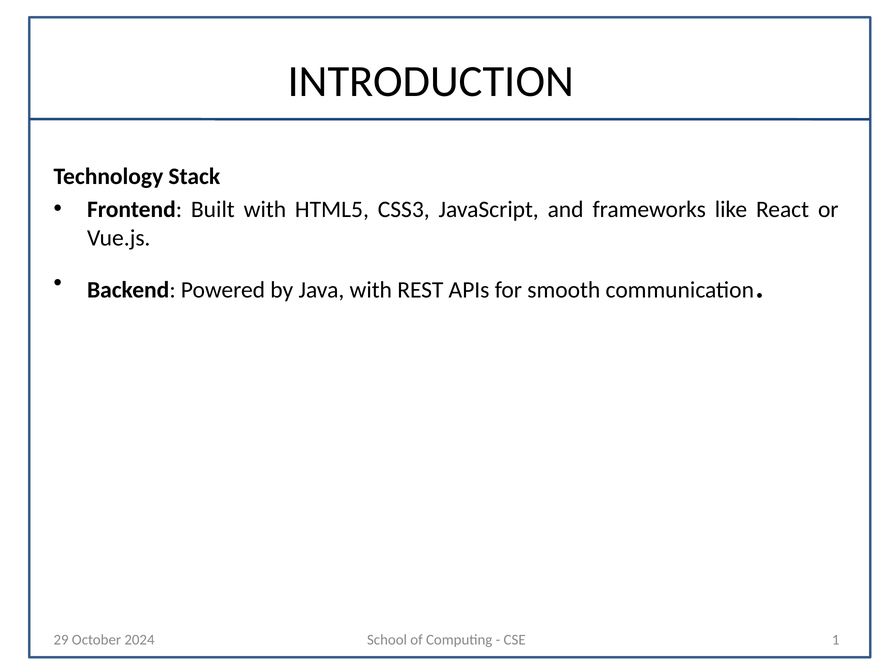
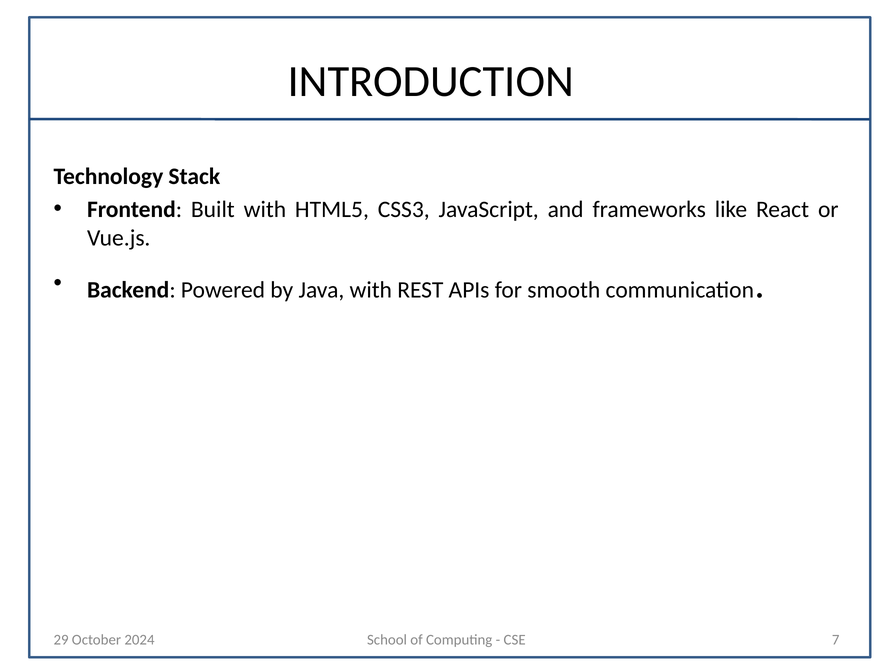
1: 1 -> 7 (836, 639)
